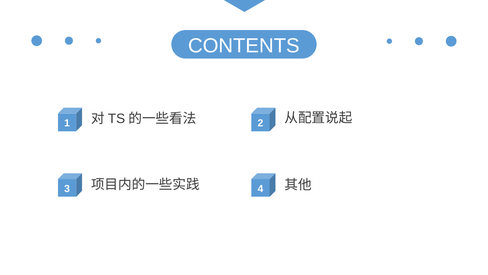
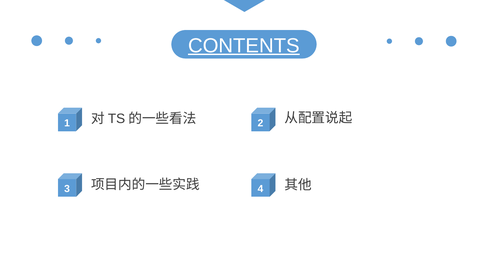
CONTENTS underline: none -> present (244, 46)
